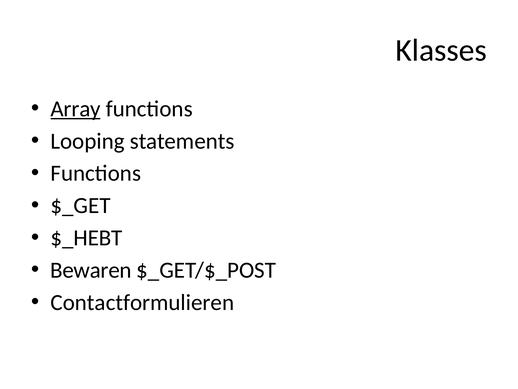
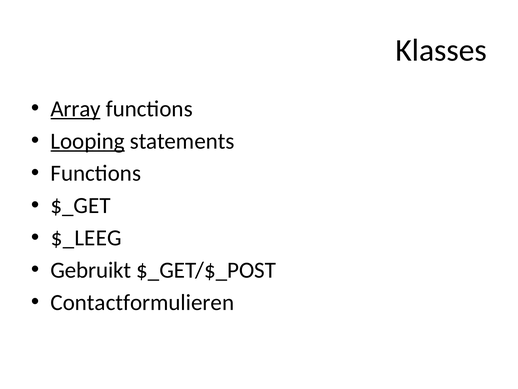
Looping underline: none -> present (88, 141)
$_HEBT: $_HEBT -> $_LEEG (86, 238)
Bewaren: Bewaren -> Gebruikt (91, 270)
